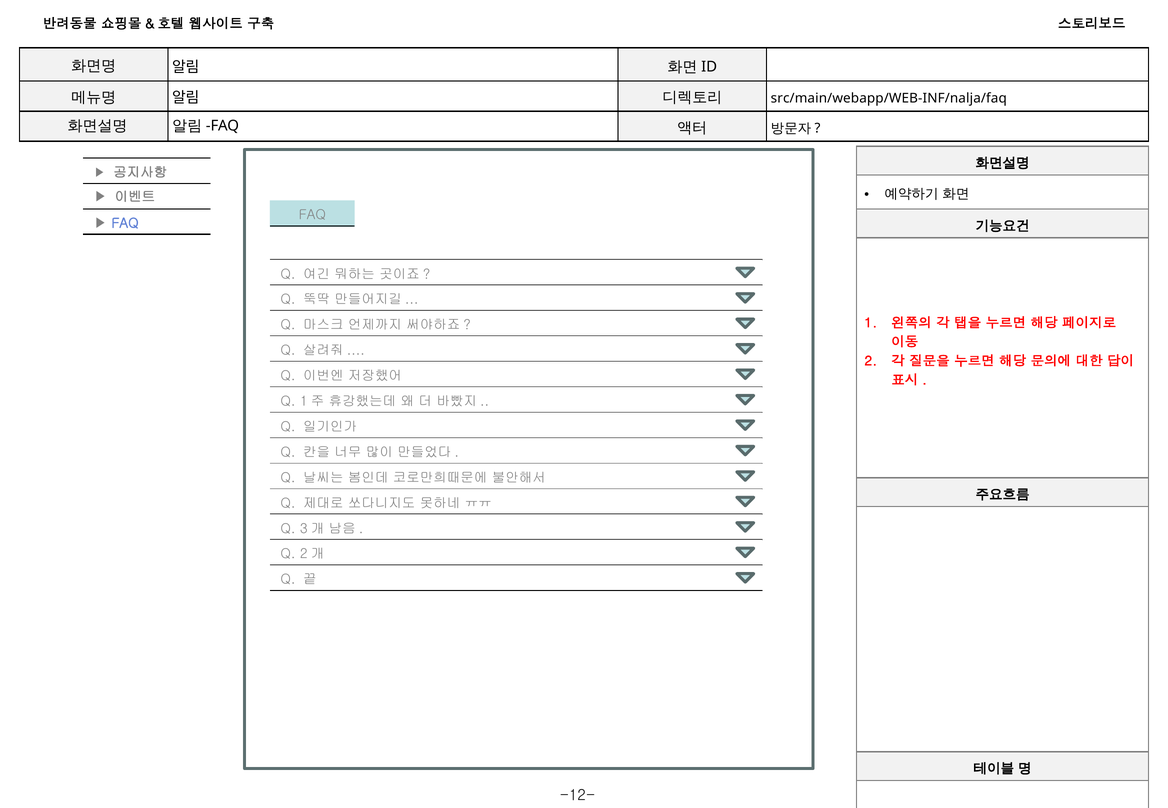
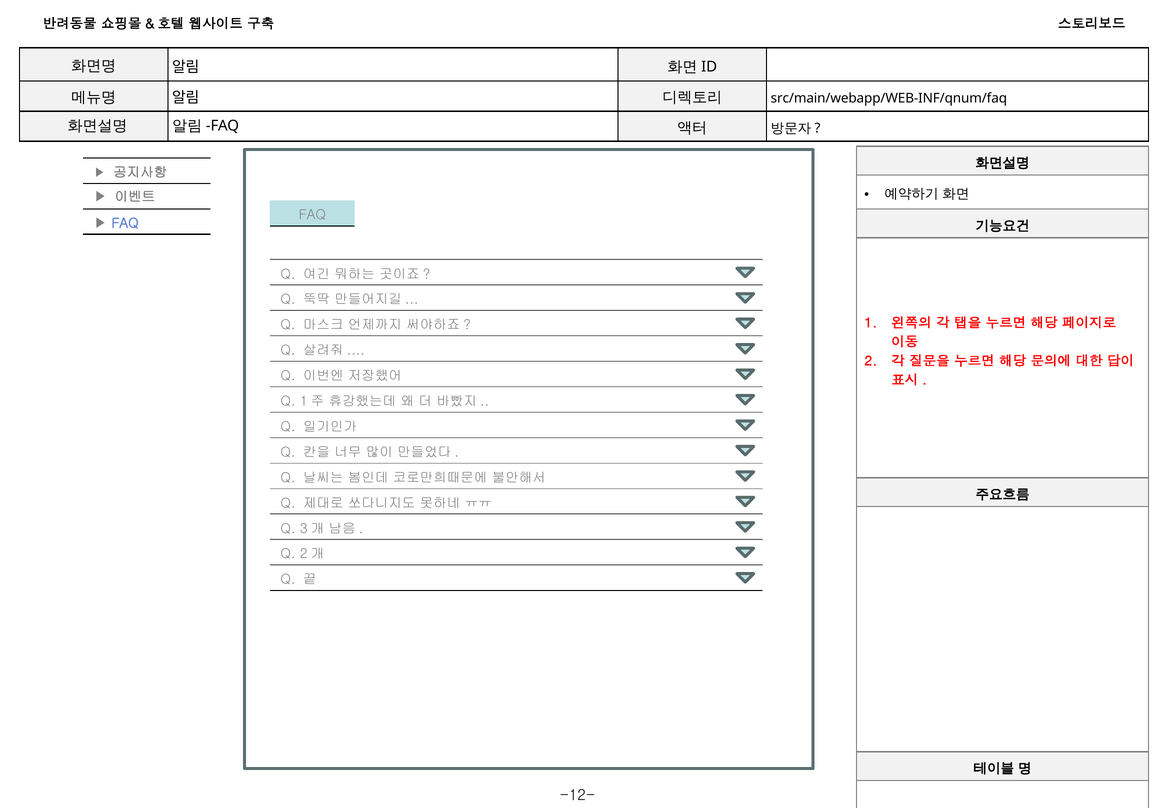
src/main/webapp/WEB-INF/nalja/faq: src/main/webapp/WEB-INF/nalja/faq -> src/main/webapp/WEB-INF/qnum/faq (889, 98)
